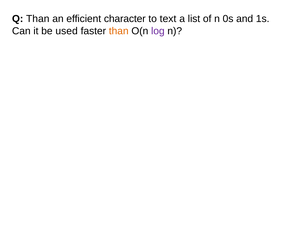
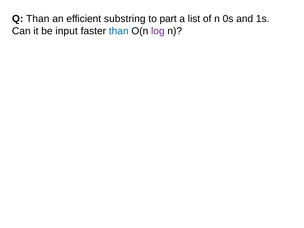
character: character -> substring (125, 19)
text: text -> part (168, 19)
used: used -> input (67, 31)
than colour: orange -> blue (119, 31)
